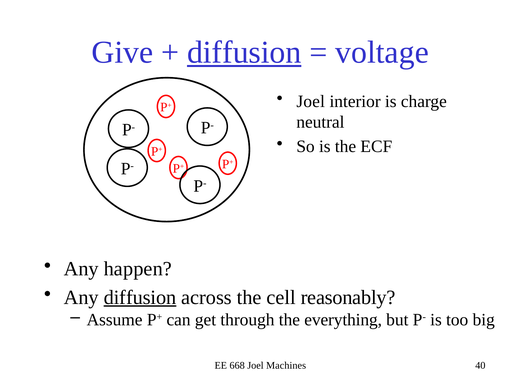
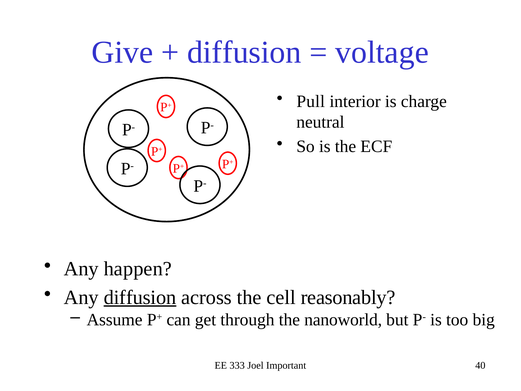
diffusion underline: present -> none (244, 52)
Joel: Joel -> Pull (311, 101)
everything: everything -> nanoworld (343, 320)
668: 668 -> 333 (237, 365)
Machines: Machines -> Important (286, 365)
